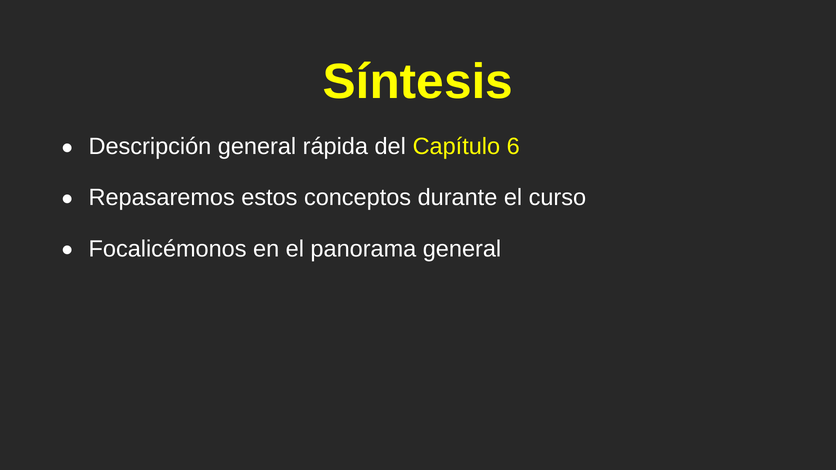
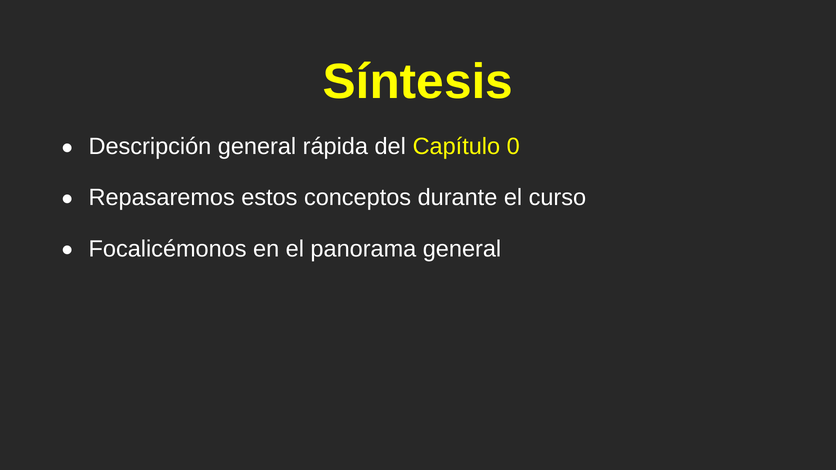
6: 6 -> 0 (513, 147)
